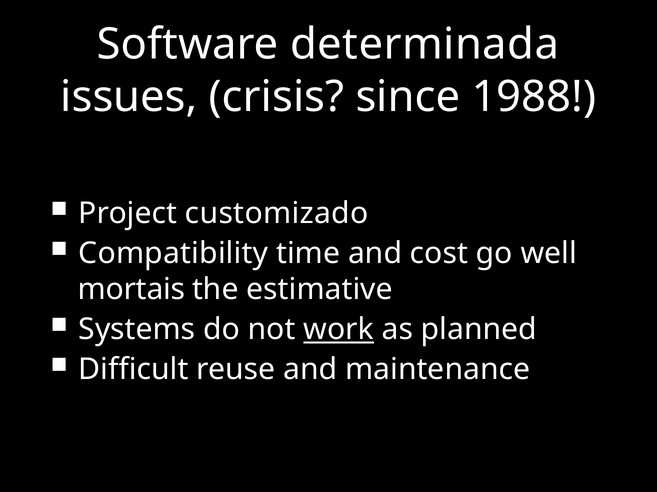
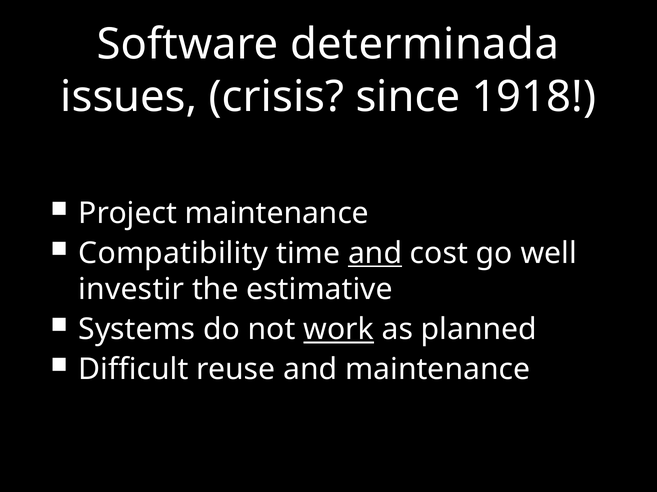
1988: 1988 -> 1918 (534, 97)
Project customizado: customizado -> maintenance (277, 214)
and underline: none -> present (375, 254)
mortais: mortais -> investir (131, 290)
